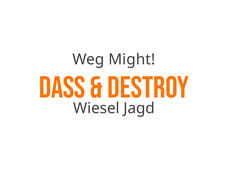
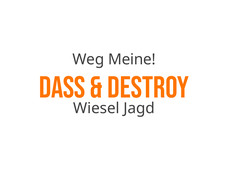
Might: Might -> Meine (132, 59)
